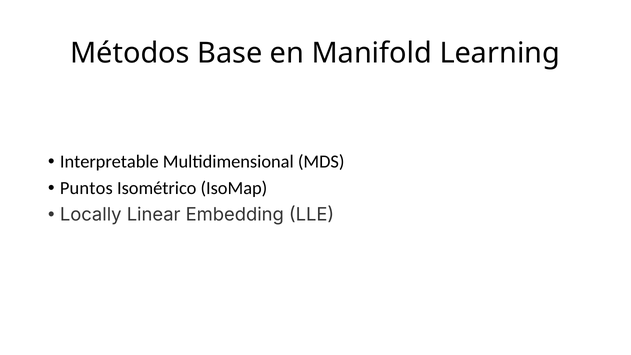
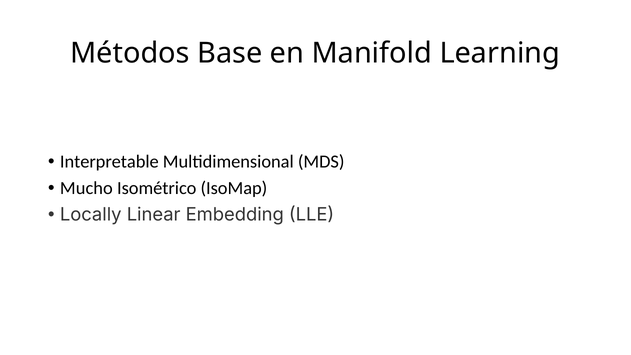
Puntos: Puntos -> Mucho (86, 188)
